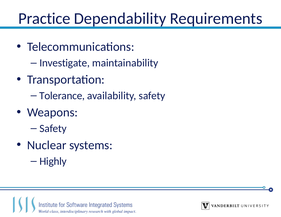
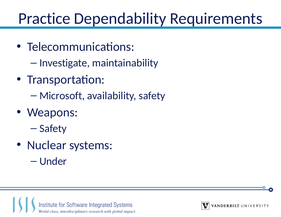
Tolerance: Tolerance -> Microsoft (62, 96)
Highly: Highly -> Under (53, 161)
